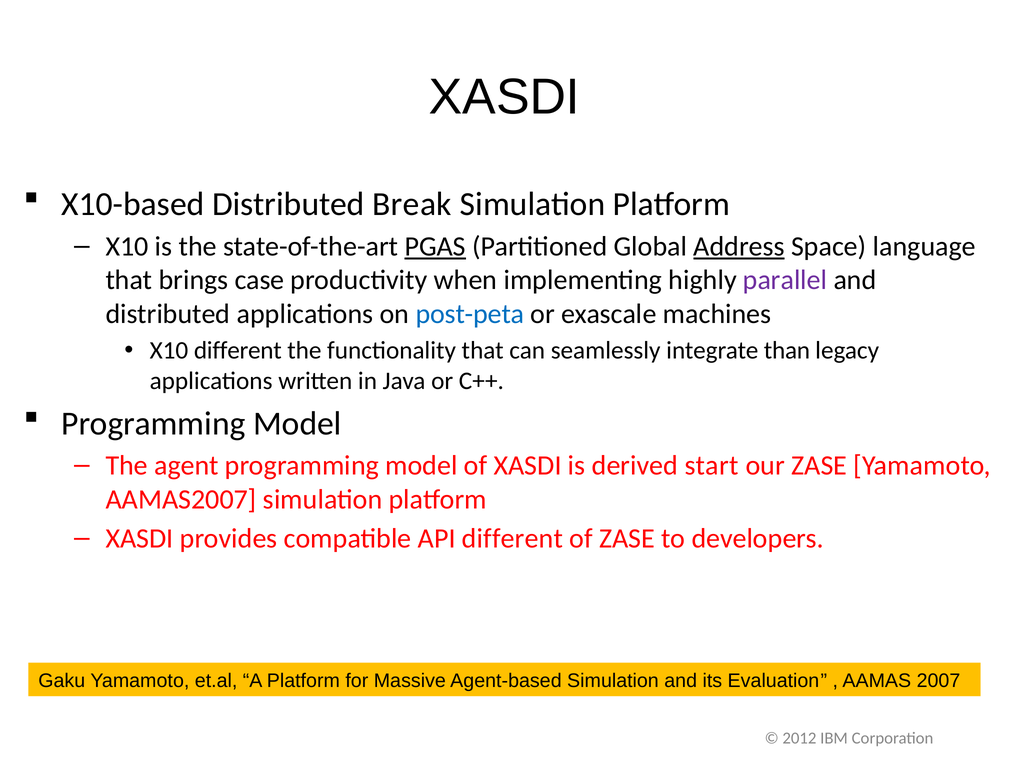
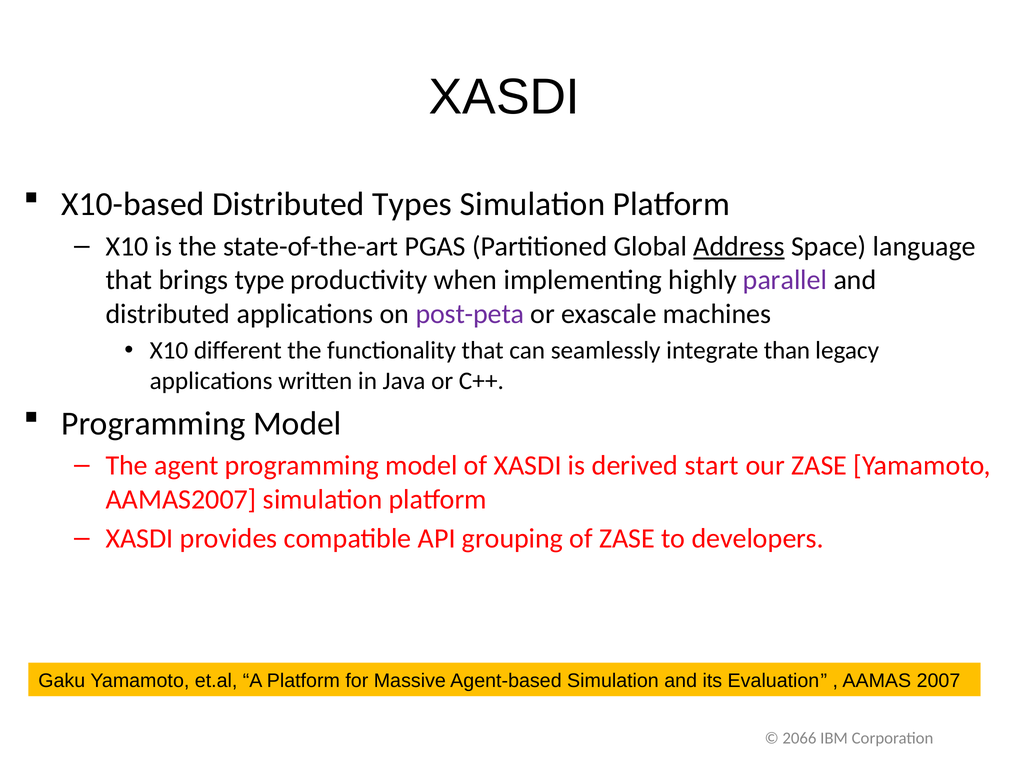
Break: Break -> Types (412, 204)
PGAS underline: present -> none (435, 246)
case: case -> type (260, 280)
post-peta colour: blue -> purple (470, 314)
API different: different -> grouping (513, 538)
2012: 2012 -> 2066 (799, 738)
